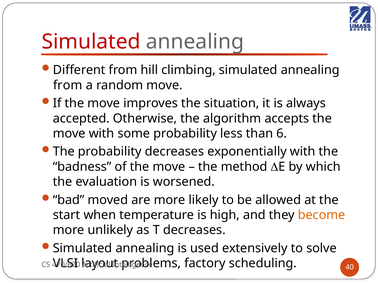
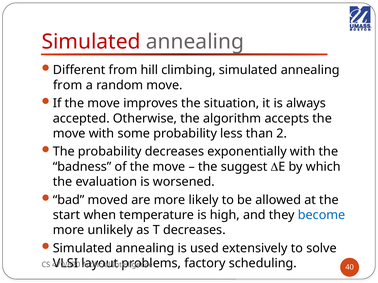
6: 6 -> 2 (282, 134)
method: method -> suggest (244, 167)
become colour: orange -> blue (322, 215)
